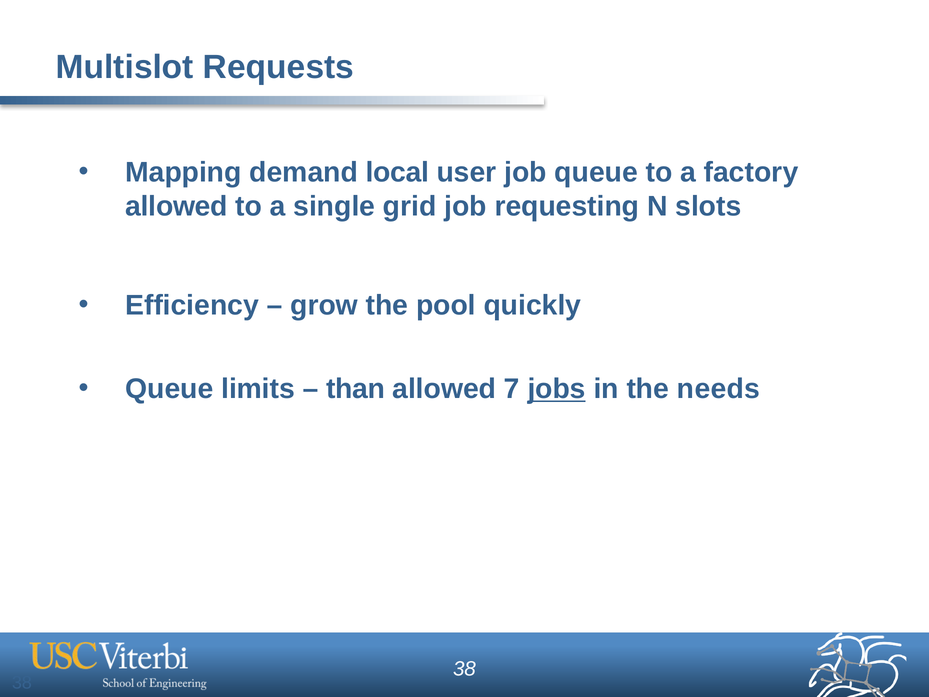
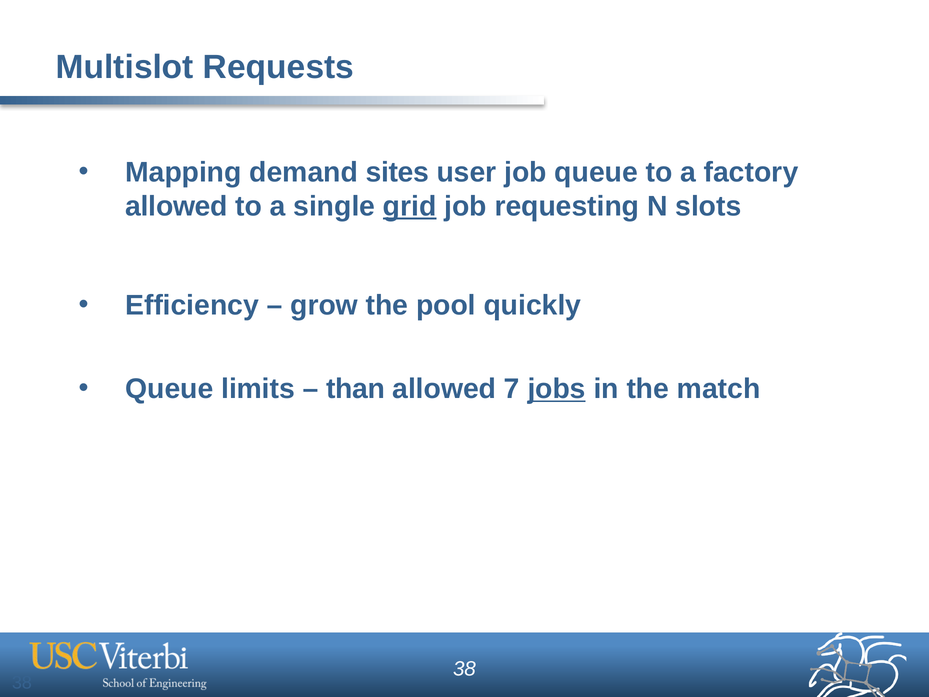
local: local -> sites (397, 172)
grid underline: none -> present (410, 206)
needs: needs -> match (719, 389)
